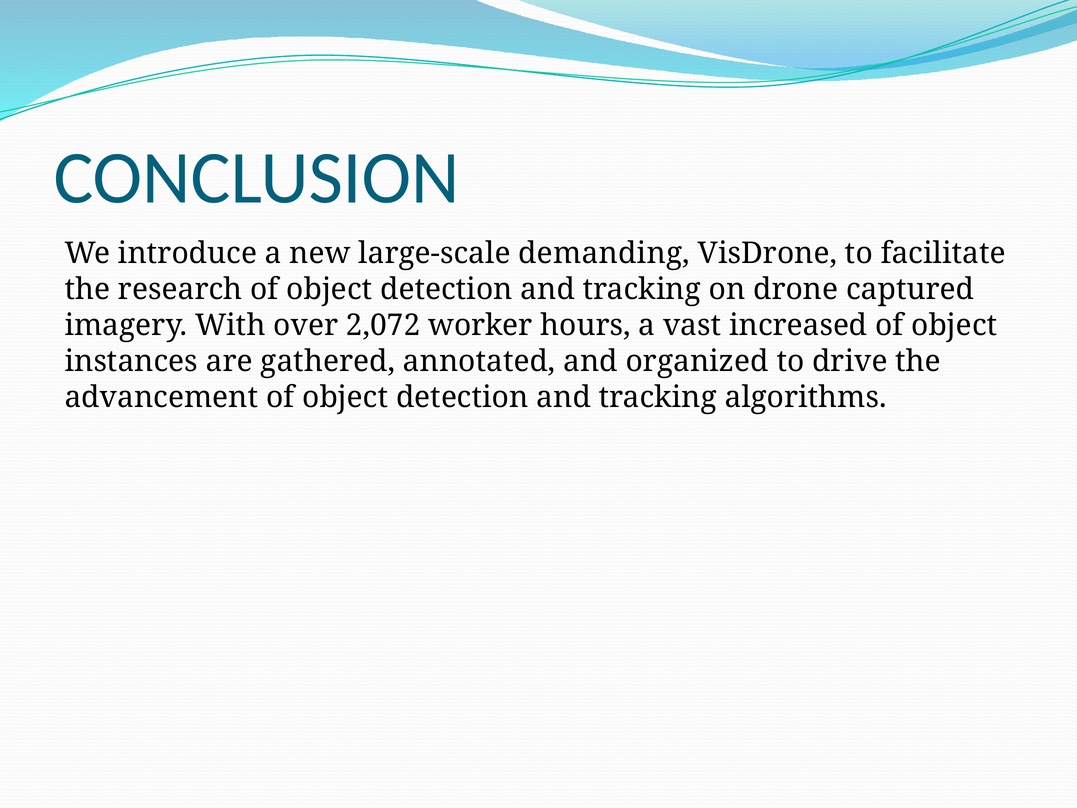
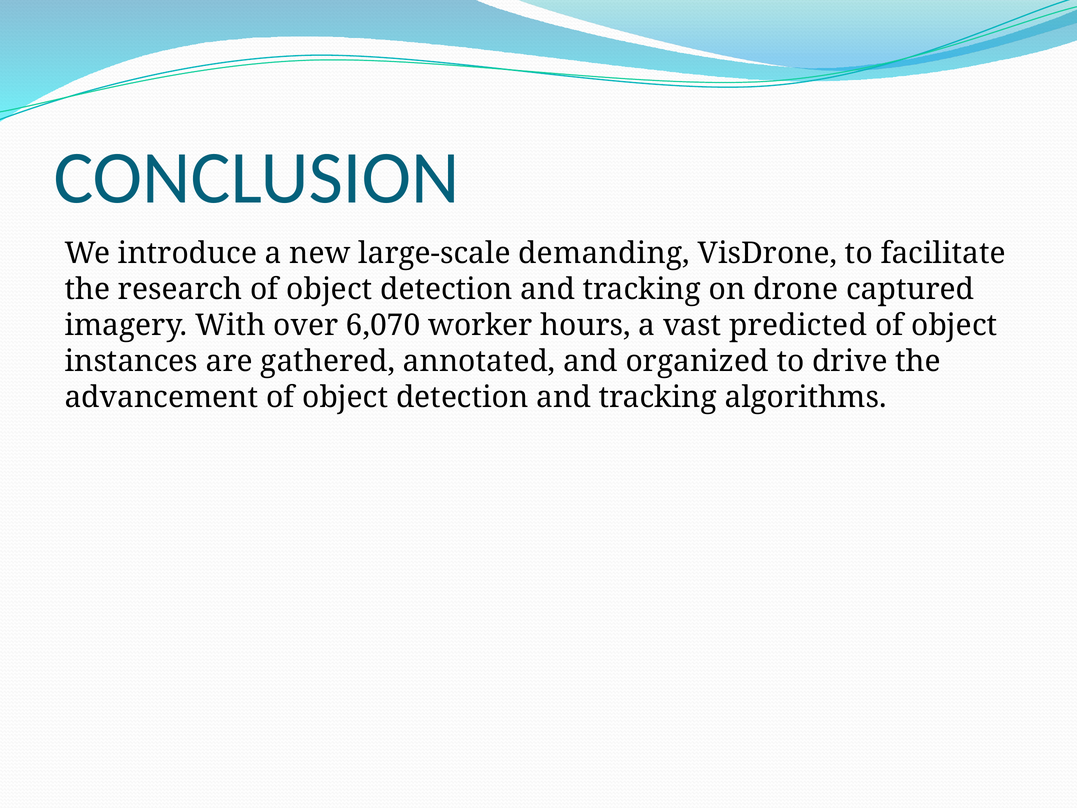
2,072: 2,072 -> 6,070 (383, 325)
increased: increased -> predicted (798, 325)
